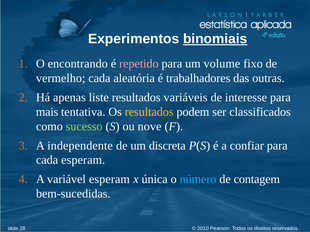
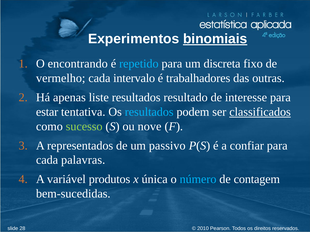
repetido colour: pink -> light blue (139, 64)
volume: volume -> discreta (222, 64)
aleatória: aleatória -> intervalo (134, 78)
variáveis: variáveis -> resultado (186, 98)
mais: mais -> estar (47, 112)
resultados colour: yellow -> light blue (149, 112)
classificados underline: none -> present (260, 112)
independente: independente -> representados (80, 146)
discreta: discreta -> passivo (167, 146)
cada esperam: esperam -> palavras (83, 160)
variável esperam: esperam -> produtos (109, 180)
